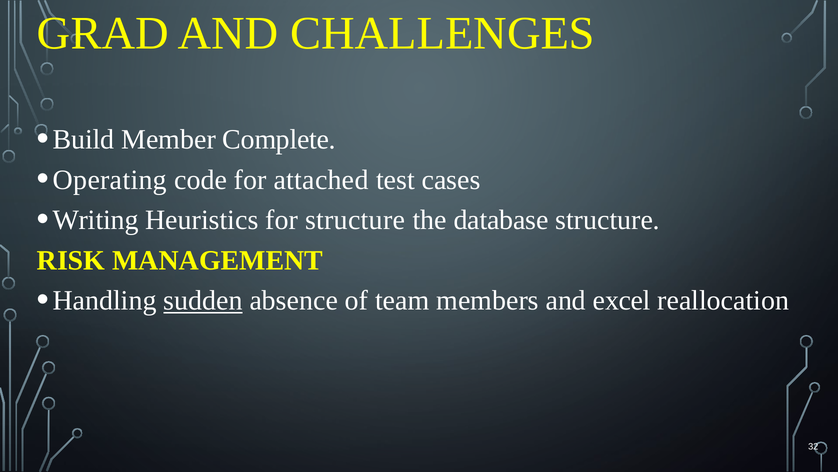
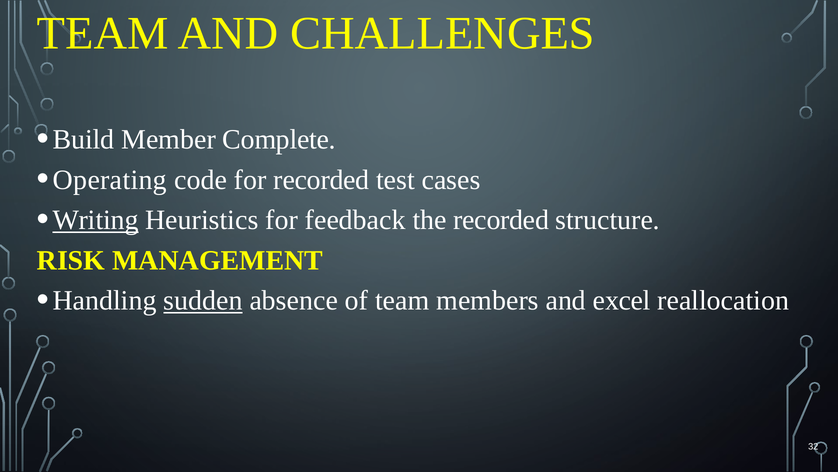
GRAD: GRAD -> TEAM (103, 33)
for attached: attached -> recorded (321, 180)
Writing underline: none -> present (96, 220)
for structure: structure -> feedback (355, 220)
the database: database -> recorded (501, 220)
